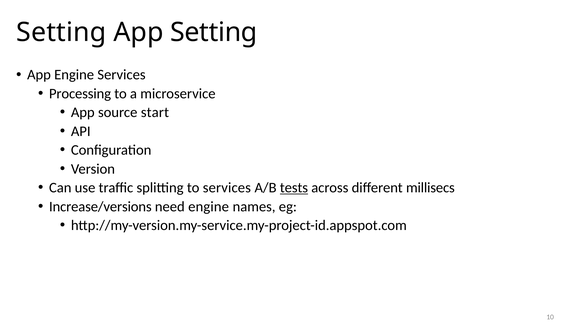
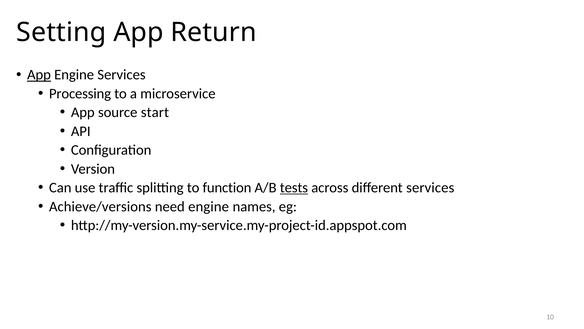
App Setting: Setting -> Return (214, 32)
App underline: none -> present (39, 75)
to services: services -> function (227, 187)
different millisecs: millisecs -> services (430, 187)
Increase/versions: Increase/versions -> Achieve/versions (100, 206)
